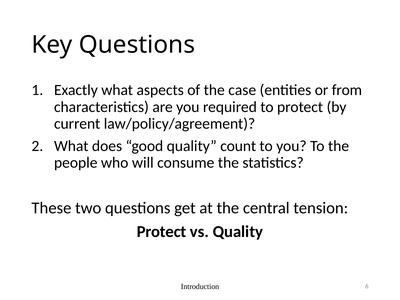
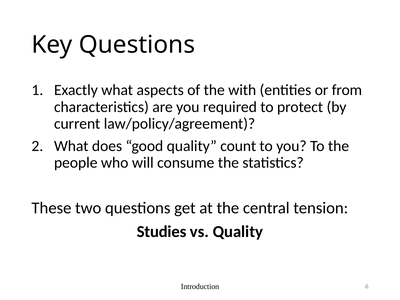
case: case -> with (242, 90)
Protect: Protect -> Studies (162, 232)
